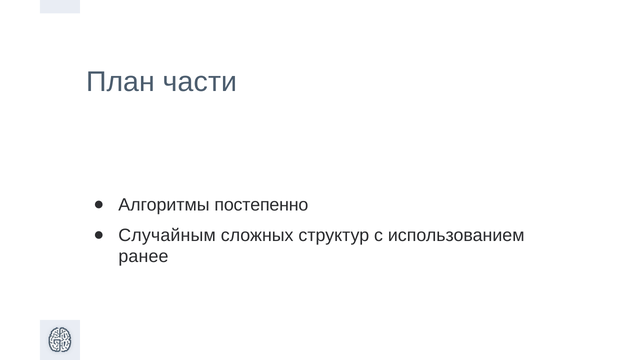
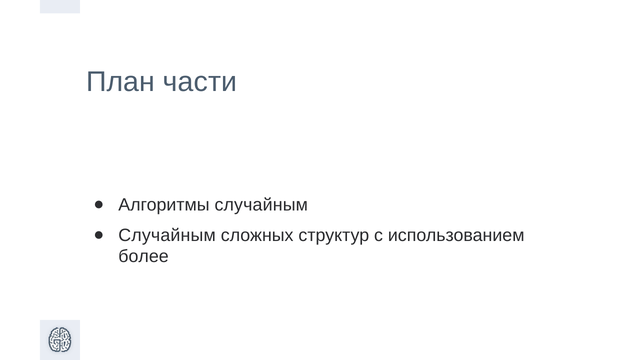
Алгоритмы постепенно: постепенно -> случайным (261, 205)
ранее: ранее -> более (144, 257)
